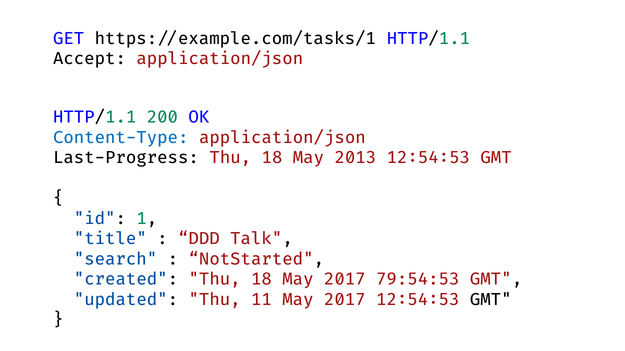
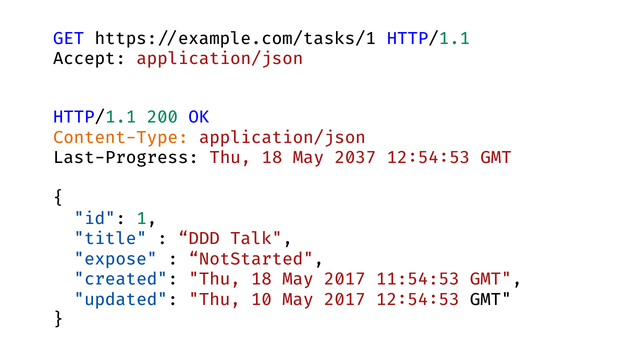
Content-Type colour: blue -> orange (121, 138)
2013: 2013 -> 2037 (355, 158)
search: search -> expose (116, 259)
79:54:53: 79:54:53 -> 11:54:53 (418, 280)
11: 11 -> 10 (261, 300)
